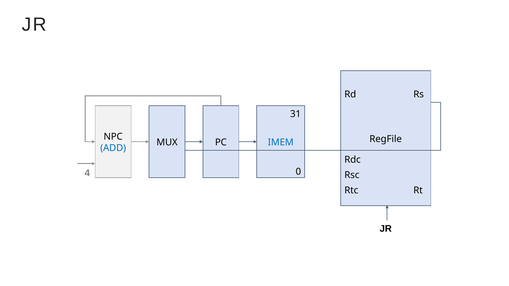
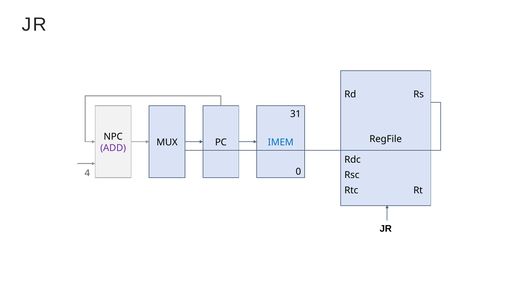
ADD colour: blue -> purple (113, 148)
